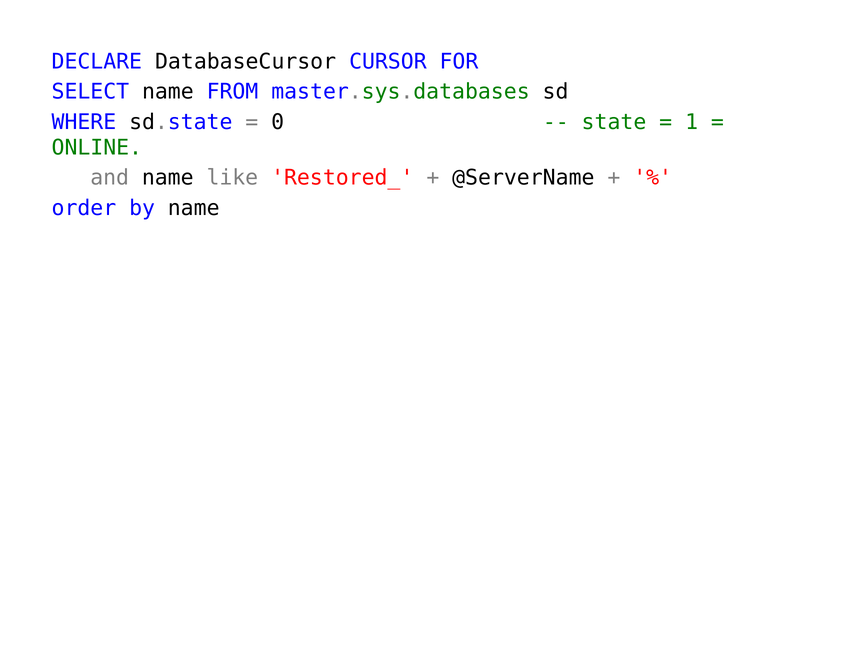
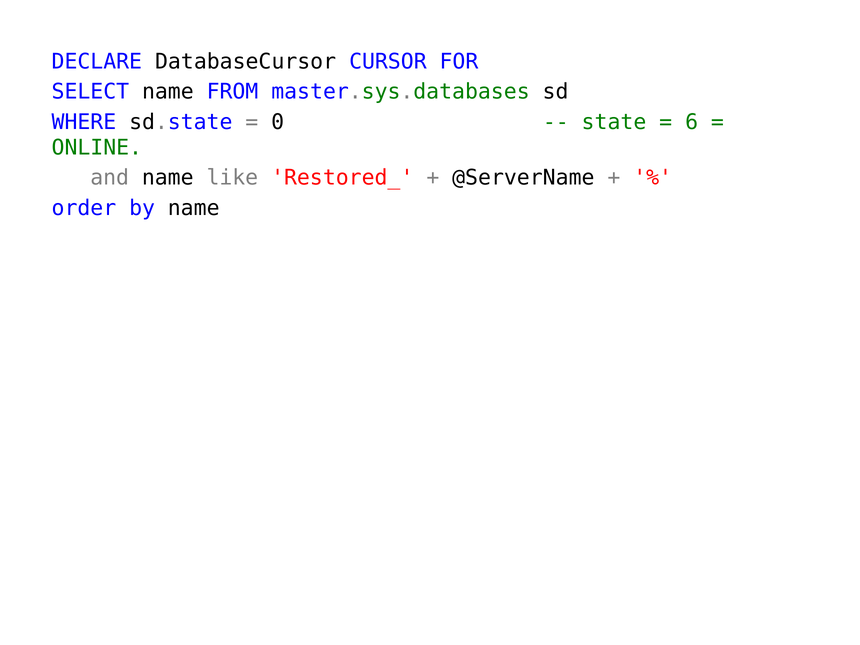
1: 1 -> 6 (692, 122)
